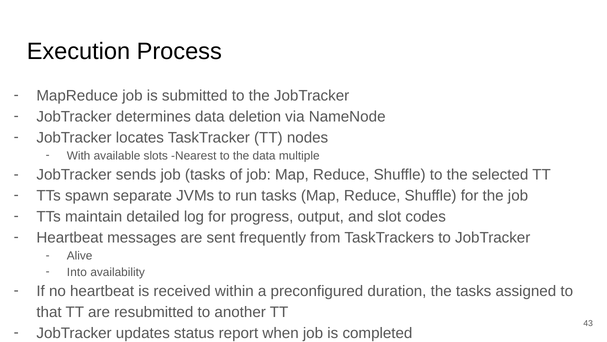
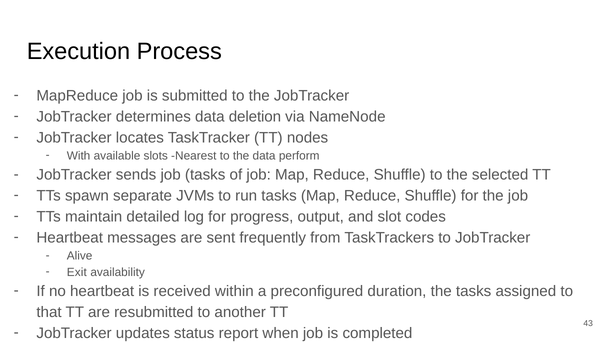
multiple: multiple -> perform (299, 155)
Into: Into -> Exit (77, 272)
